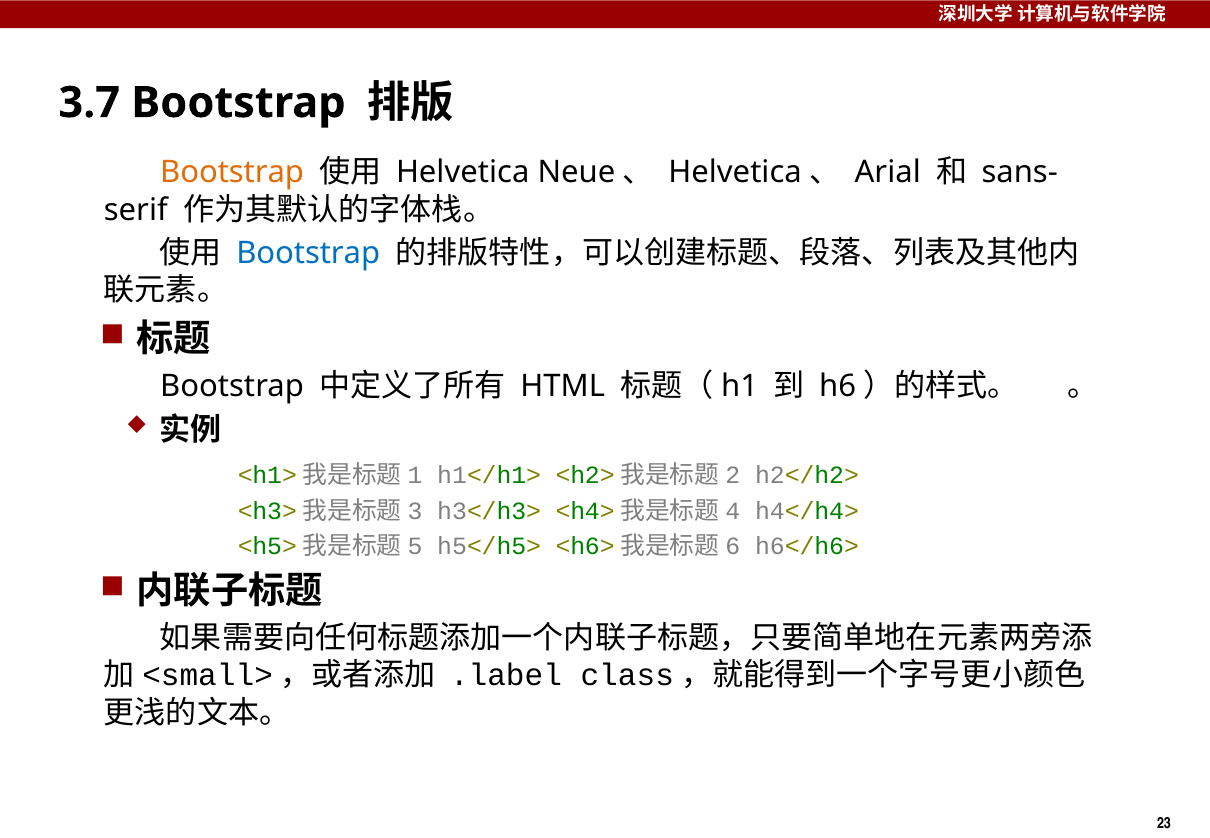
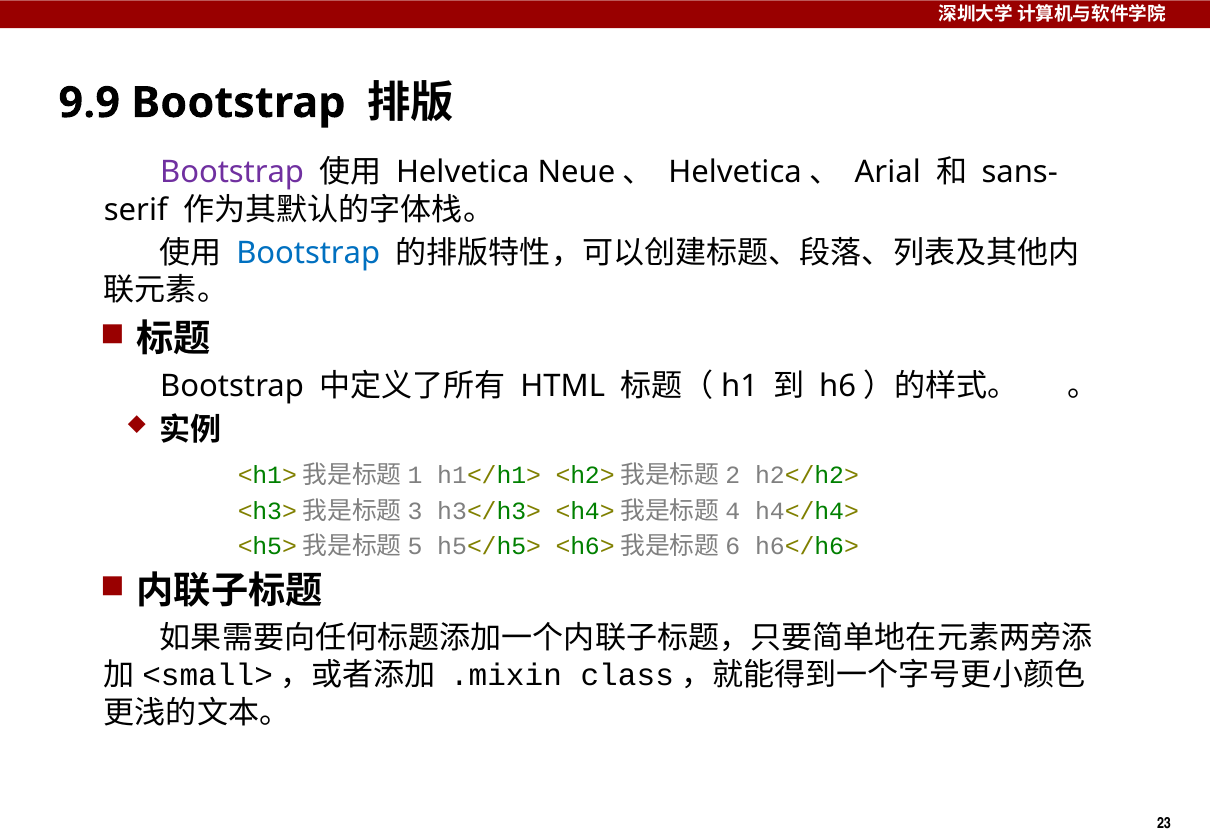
3.7: 3.7 -> 9.9 (89, 103)
Bootstrap colour: orange -> purple (232, 173)
.label: .label -> .mixin (506, 675)
